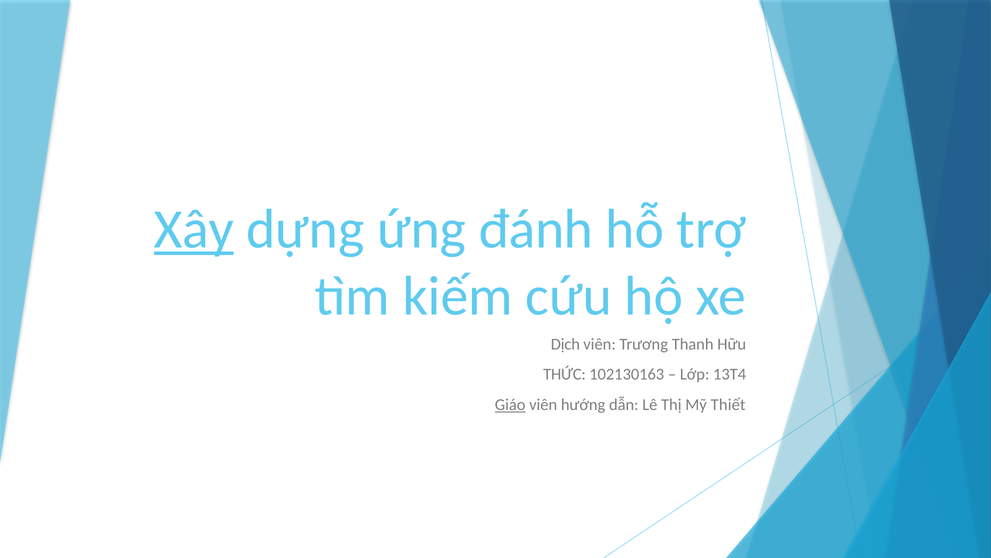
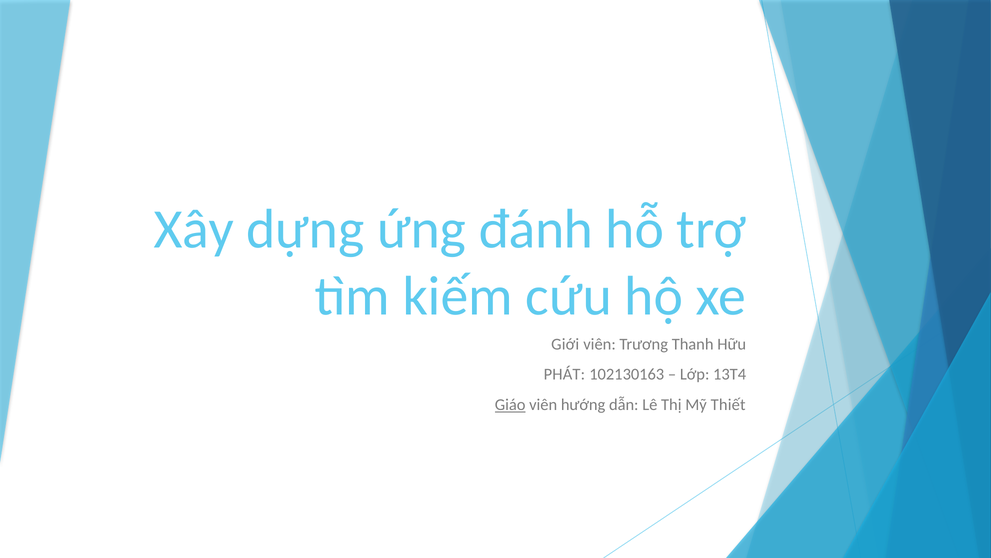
Xây underline: present -> none (194, 229)
Dịch: Dịch -> Giới (565, 344)
THỨC: THỨC -> PHÁT (564, 374)
